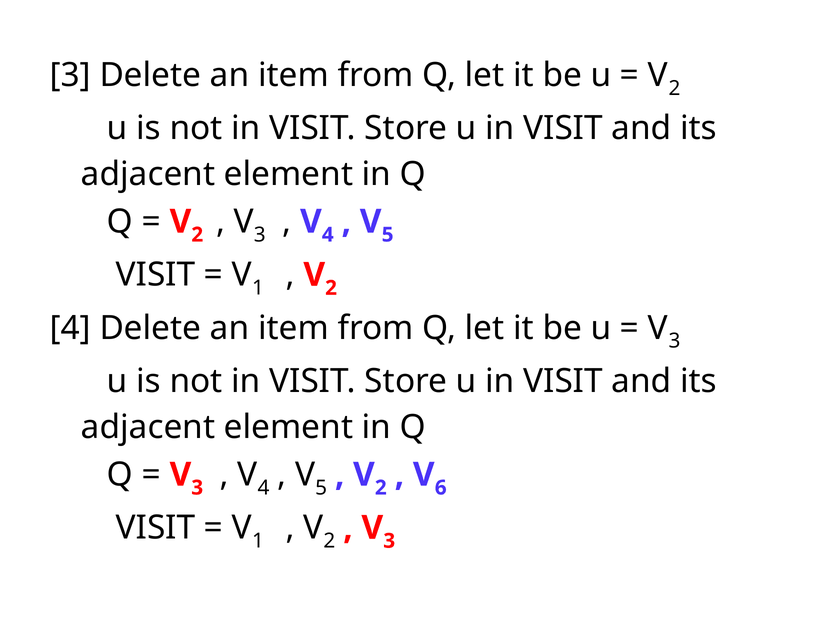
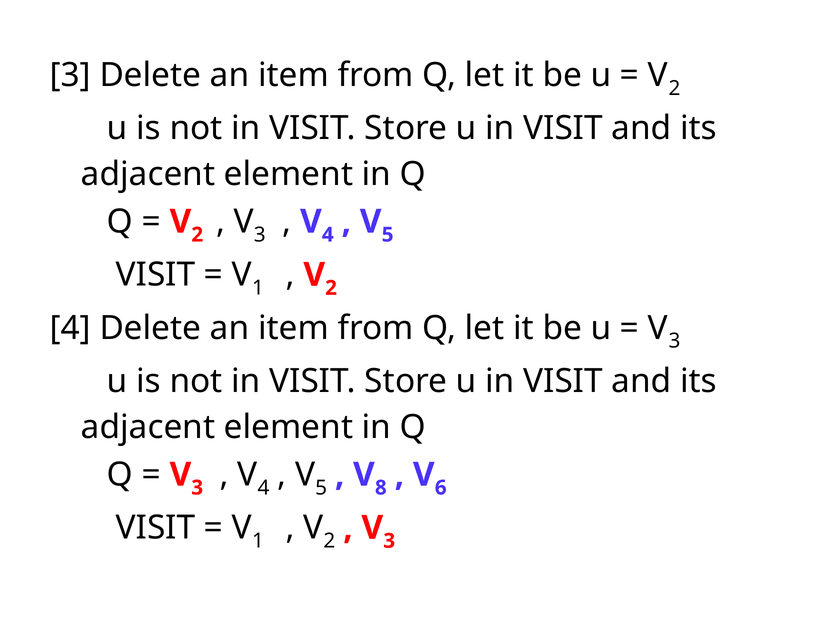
2: 2 -> 8 (381, 487)
